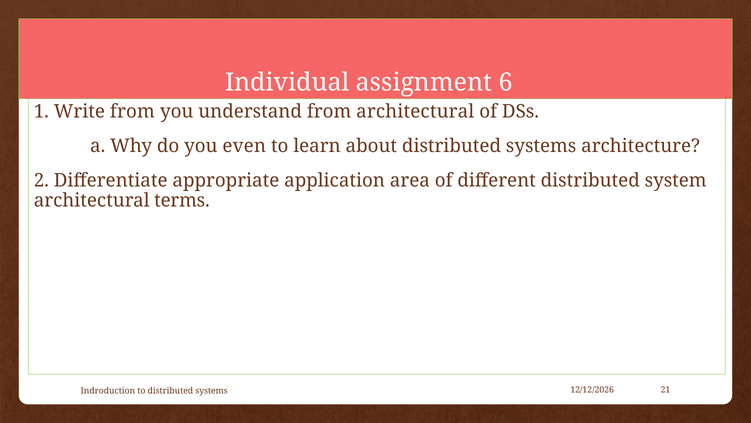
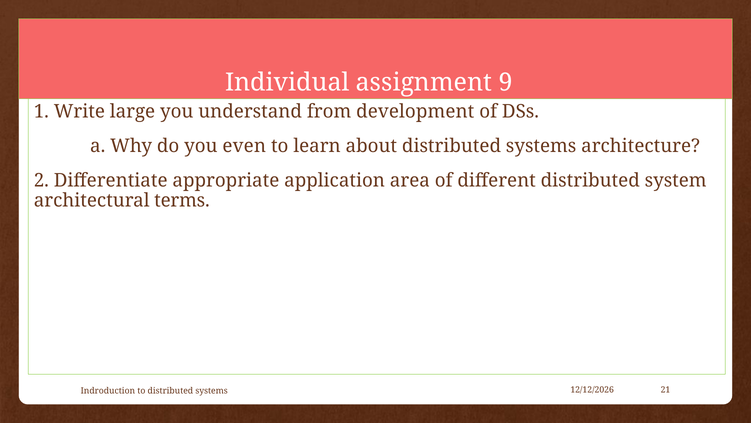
6: 6 -> 9 (506, 82)
Write from: from -> large (132, 111)
from architectural: architectural -> development (415, 111)
